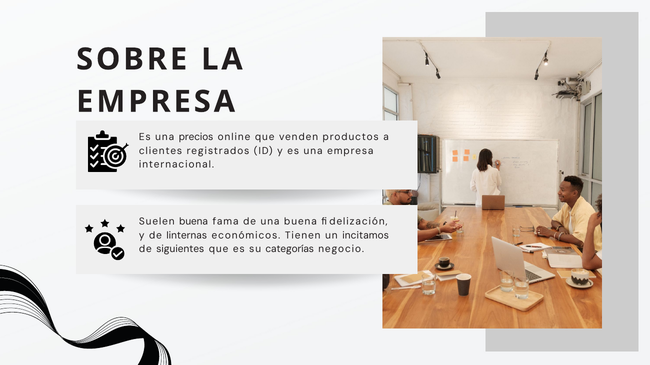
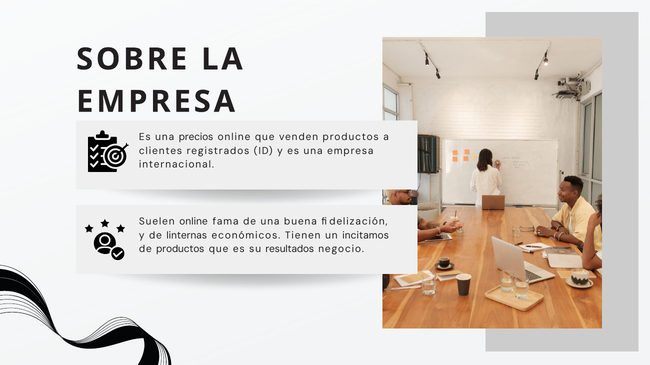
Suelen buena: buena -> online (194, 222)
de siguientes: siguientes -> productos (180, 249)
categorías: categorías -> resultados (290, 249)
